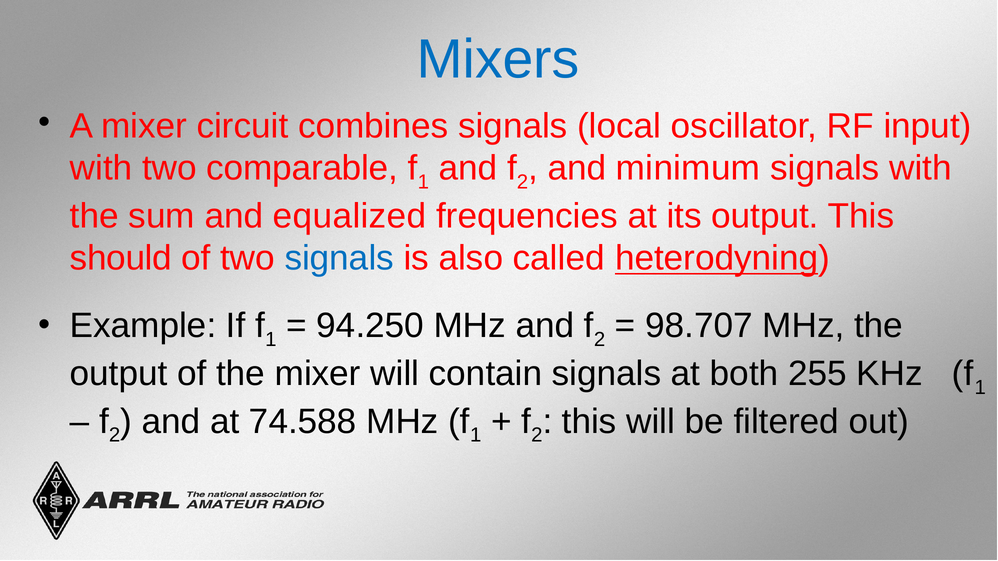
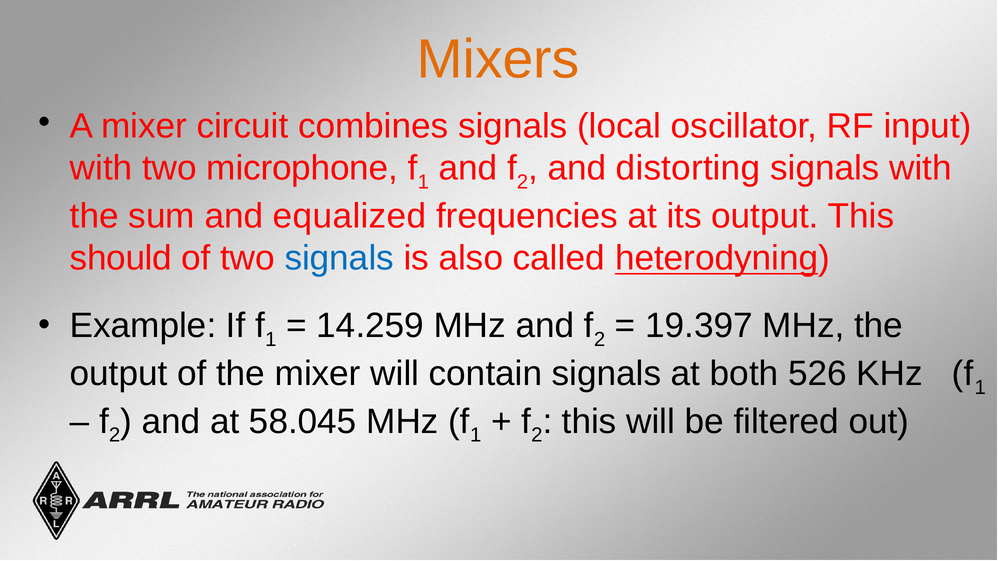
Mixers colour: blue -> orange (498, 59)
comparable: comparable -> microphone (302, 168)
minimum: minimum -> distorting (688, 168)
94.250: 94.250 -> 14.259 (370, 326)
98.707: 98.707 -> 19.397 (699, 326)
255: 255 -> 526 (817, 374)
74.588: 74.588 -> 58.045 (303, 422)
